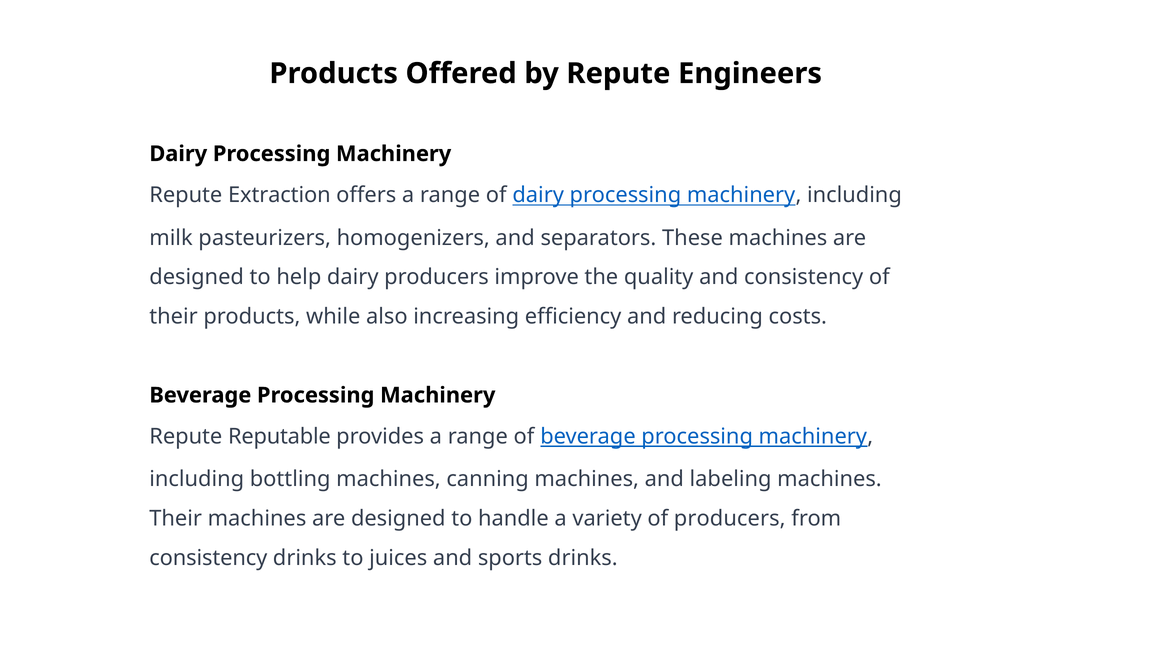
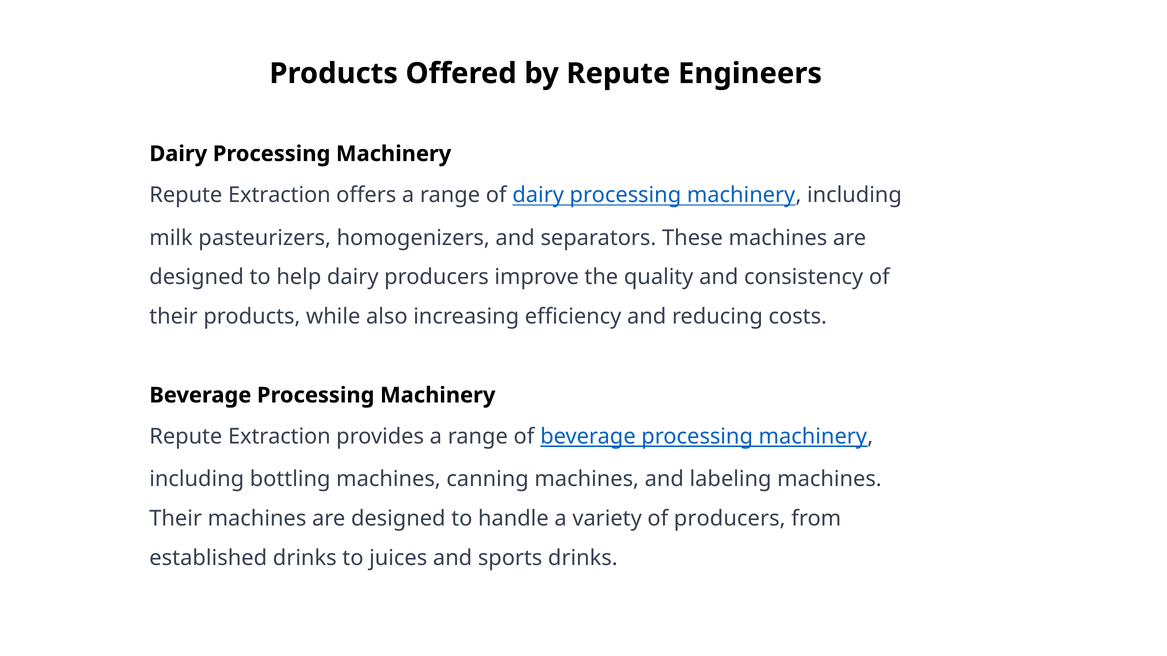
Reputable: Reputable -> Extraction (279, 437)
consistency: consistency -> established (208, 558)
